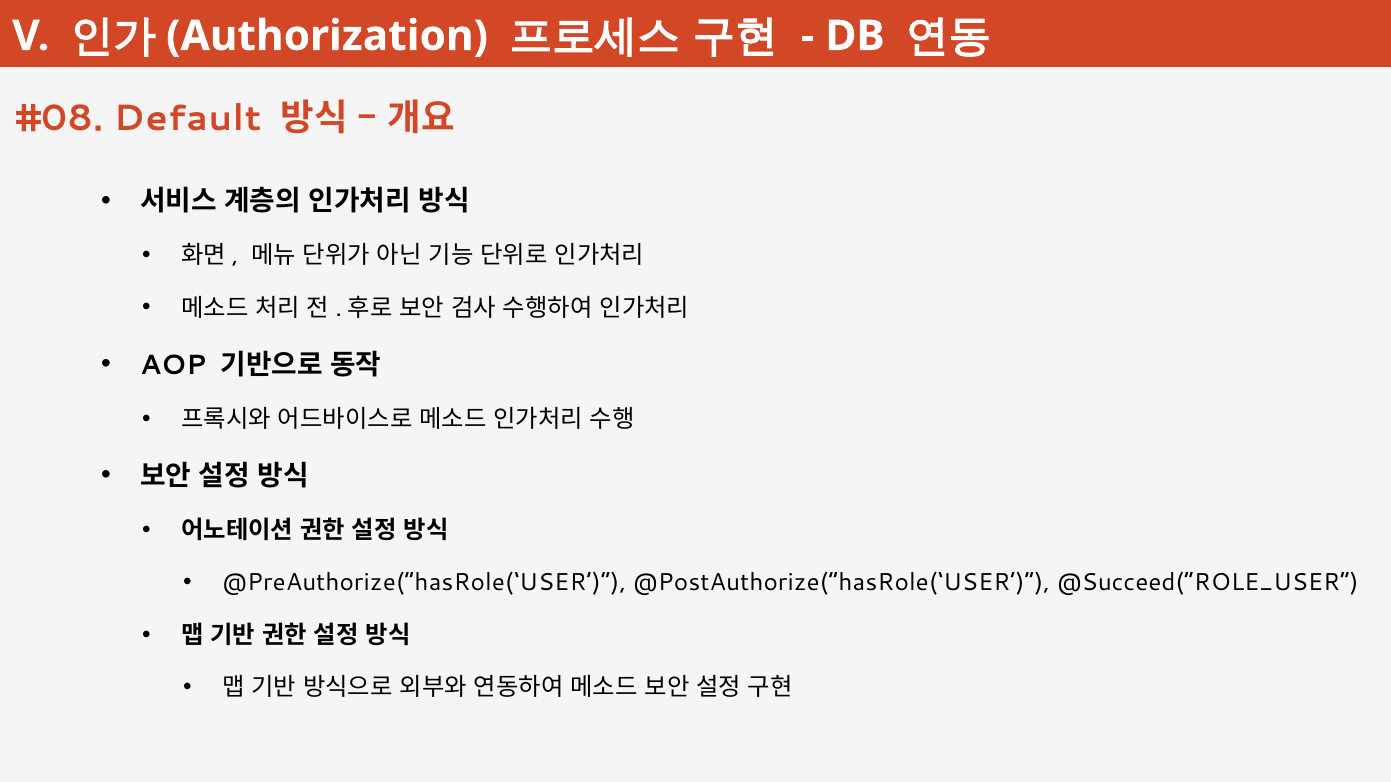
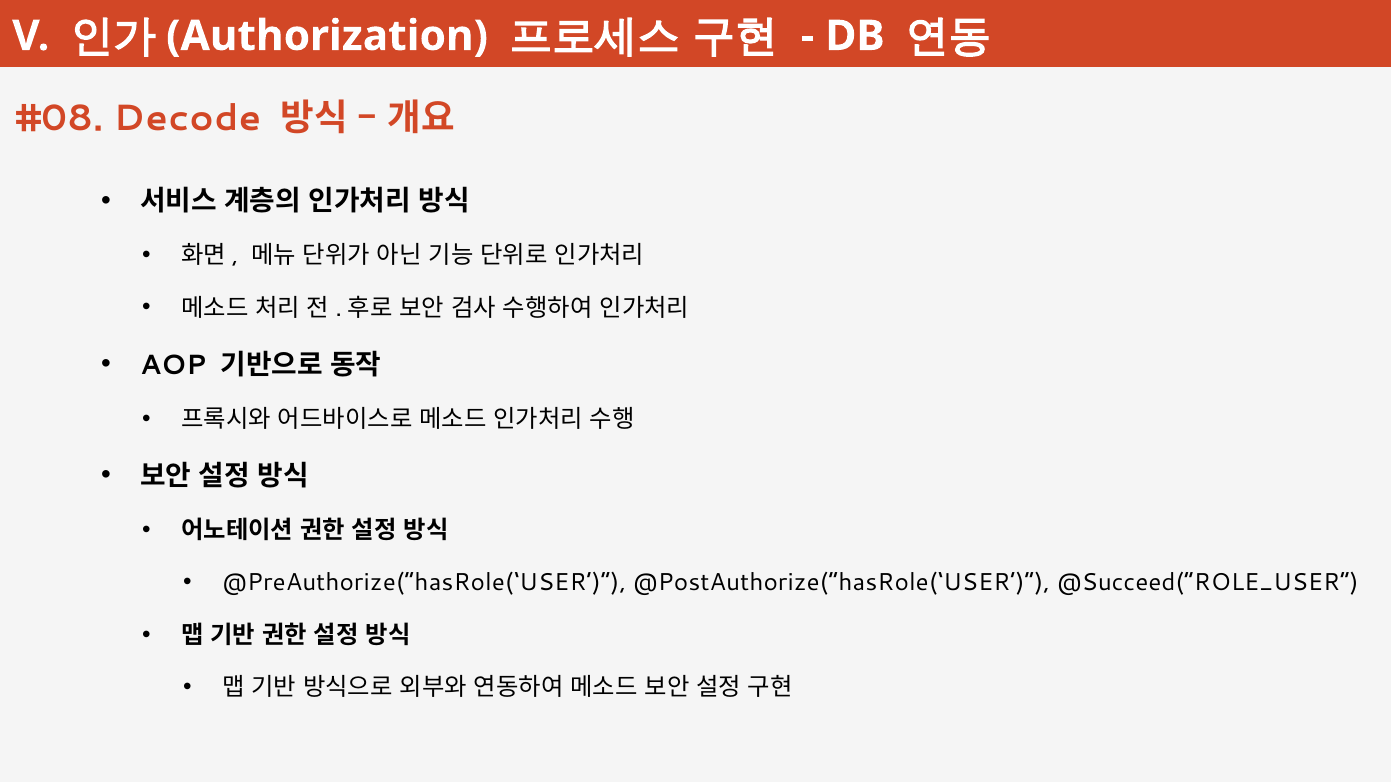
Default: Default -> Decode (187, 119)
